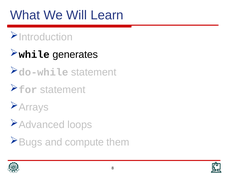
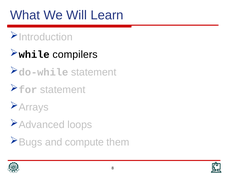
generates: generates -> compilers (75, 55)
